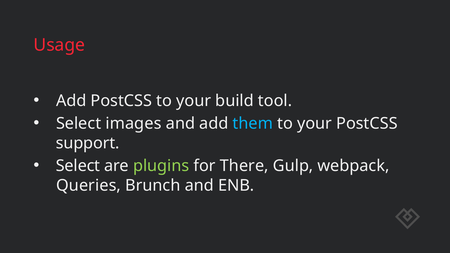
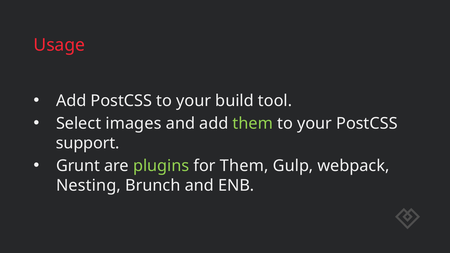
them colour: light blue -> light green (253, 124)
Select: Select -> Grunt (78, 166)
for There: There -> Them (244, 166)
Queries: Queries -> Nesting (88, 185)
